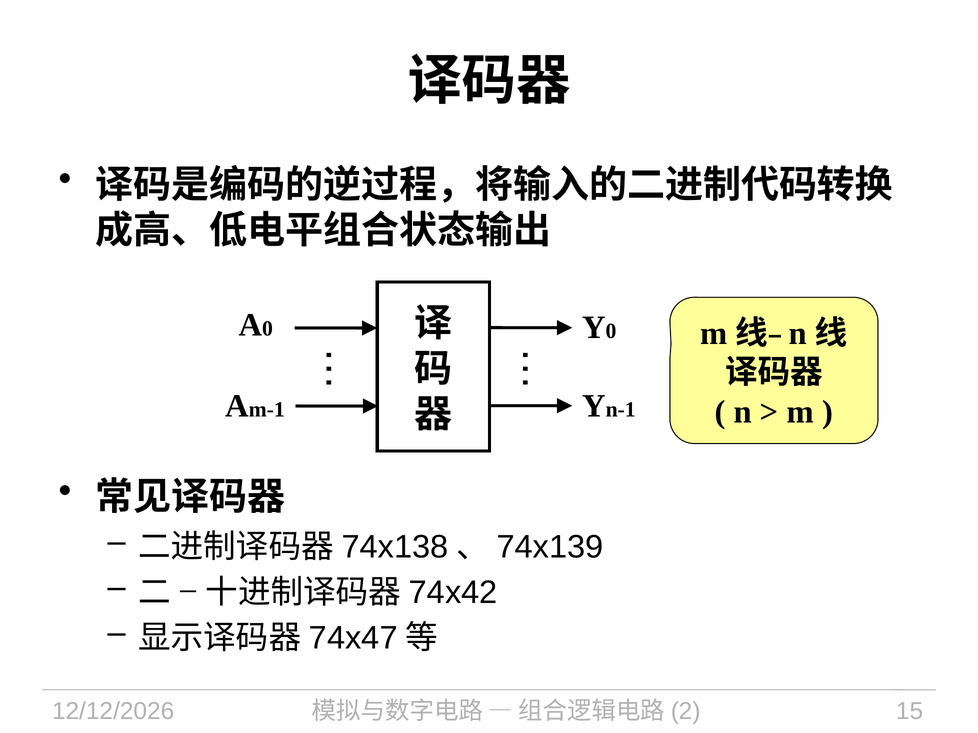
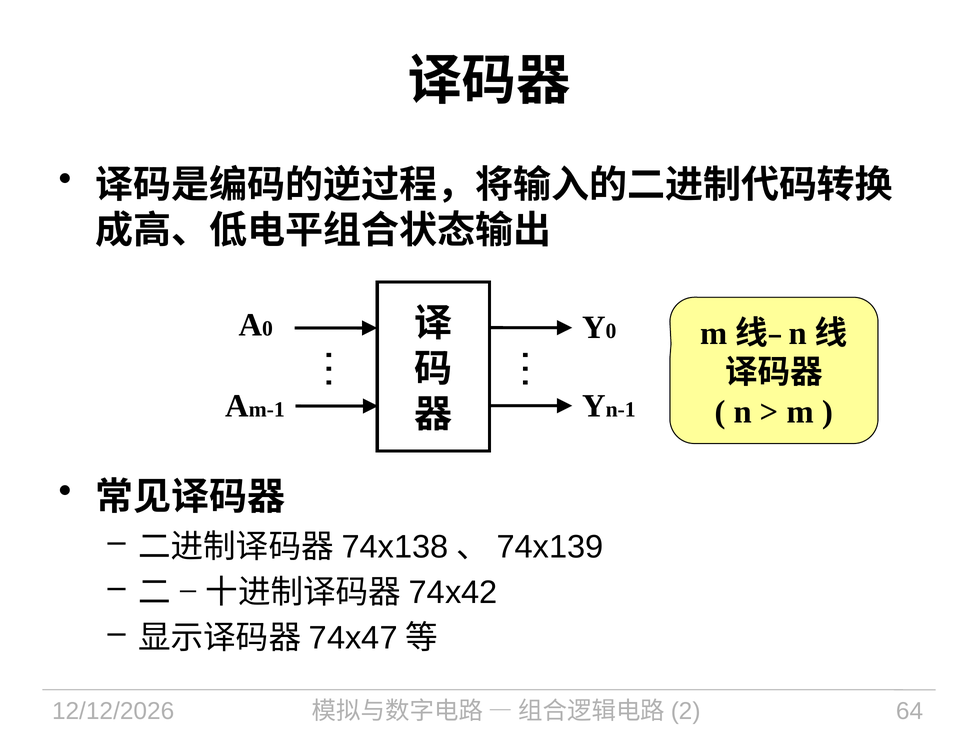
15: 15 -> 64 (910, 711)
